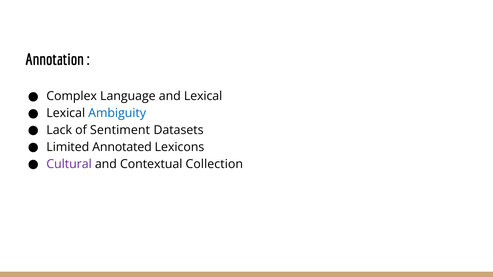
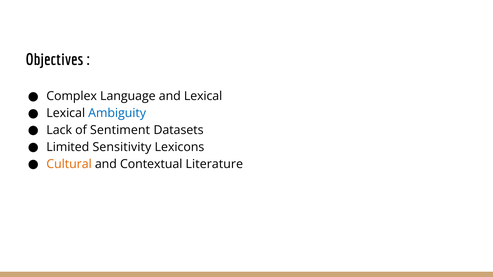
Annotation: Annotation -> Objectives (54, 60)
Annotated: Annotated -> Sensitivity (122, 147)
Cultural colour: purple -> orange (69, 164)
Collection: Collection -> Literature (214, 164)
